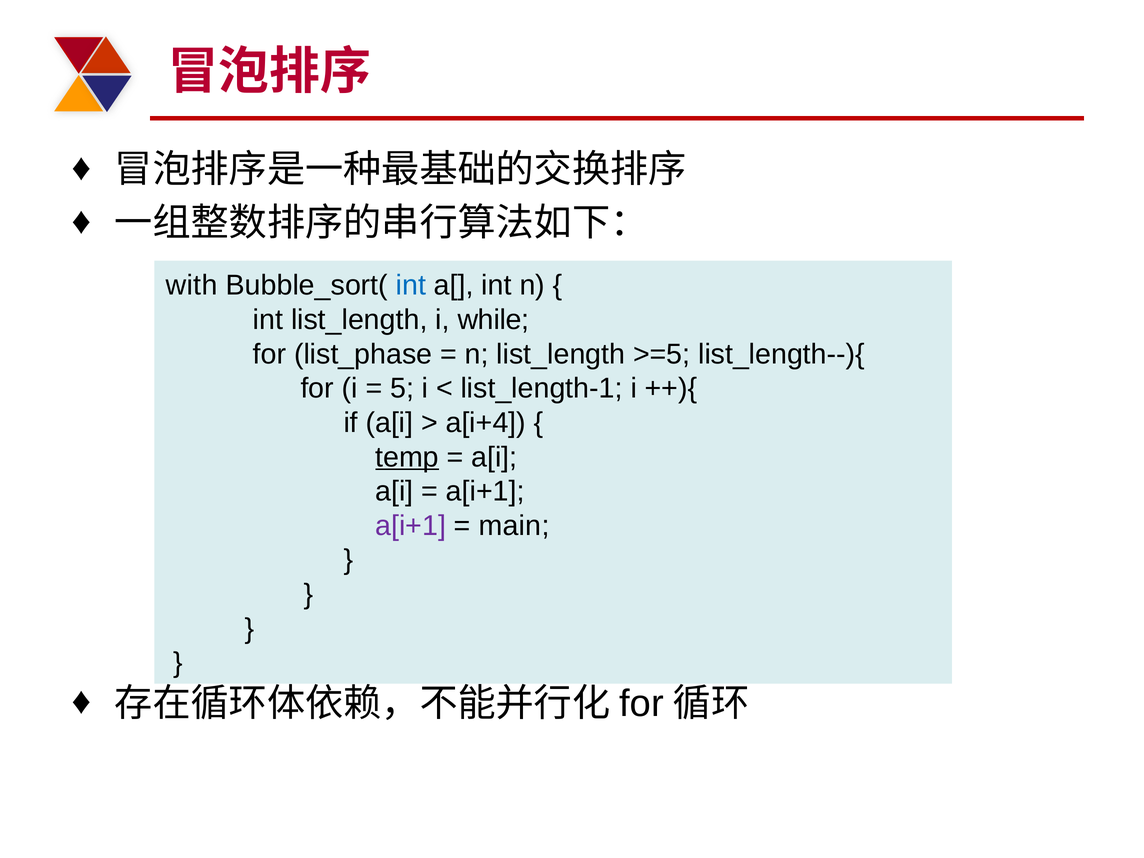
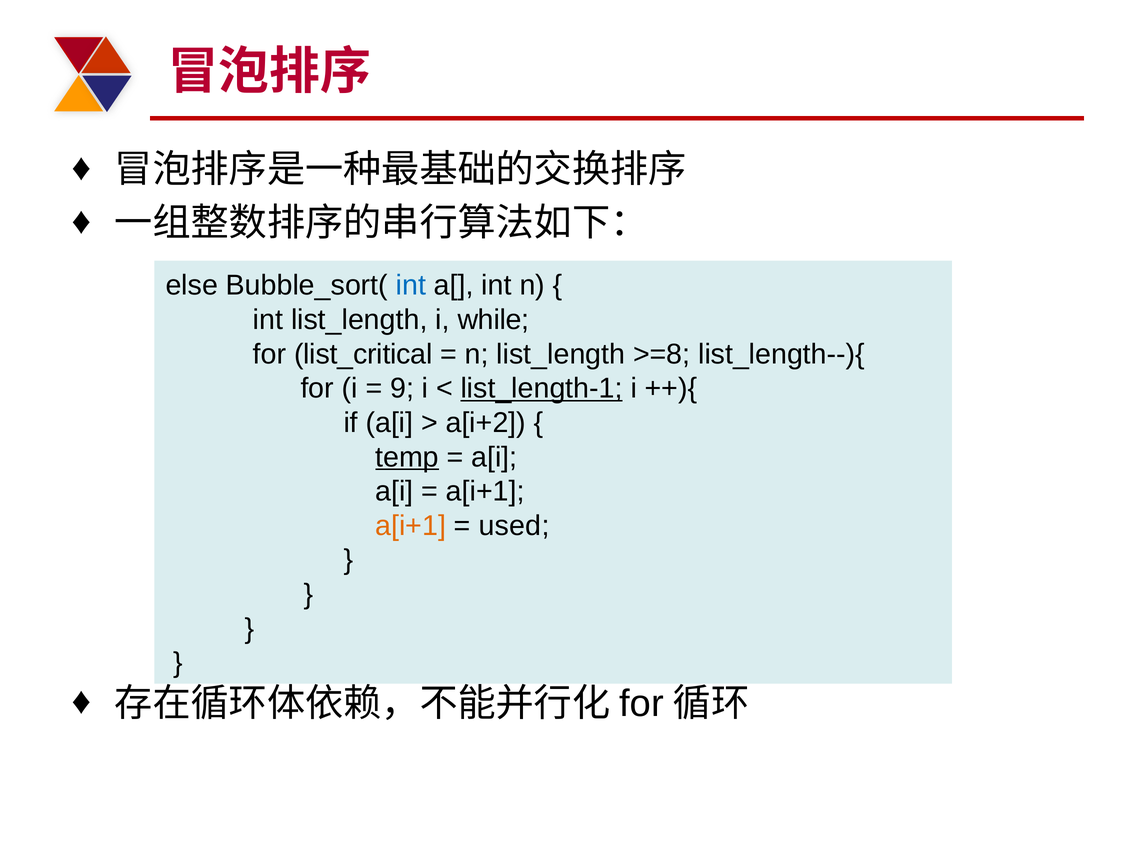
with: with -> else (192, 285)
list_phase: list_phase -> list_critical (363, 354)
>=5: >=5 -> >=8 (662, 354)
5: 5 -> 9 (402, 388)
list_length-1 underline: none -> present (542, 388)
a[i+4: a[i+4 -> a[i+2 (486, 423)
a[i+1 colour: purple -> orange (411, 526)
main: main -> used (514, 526)
